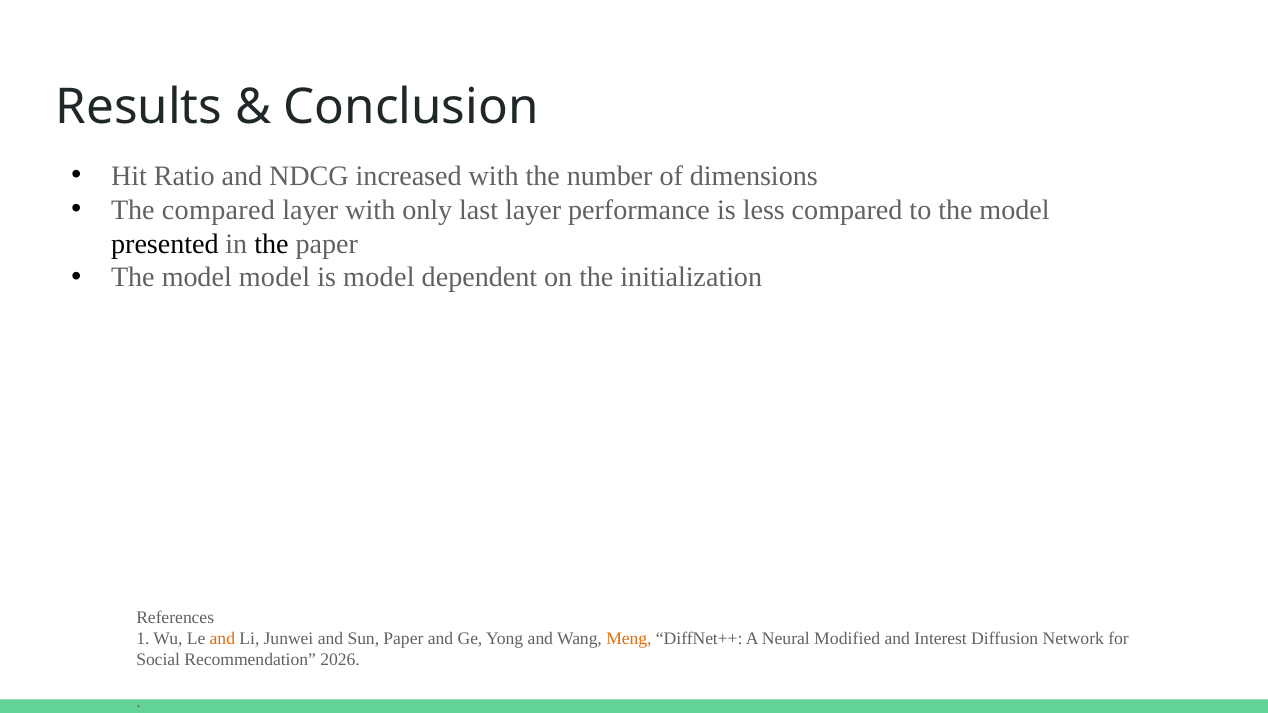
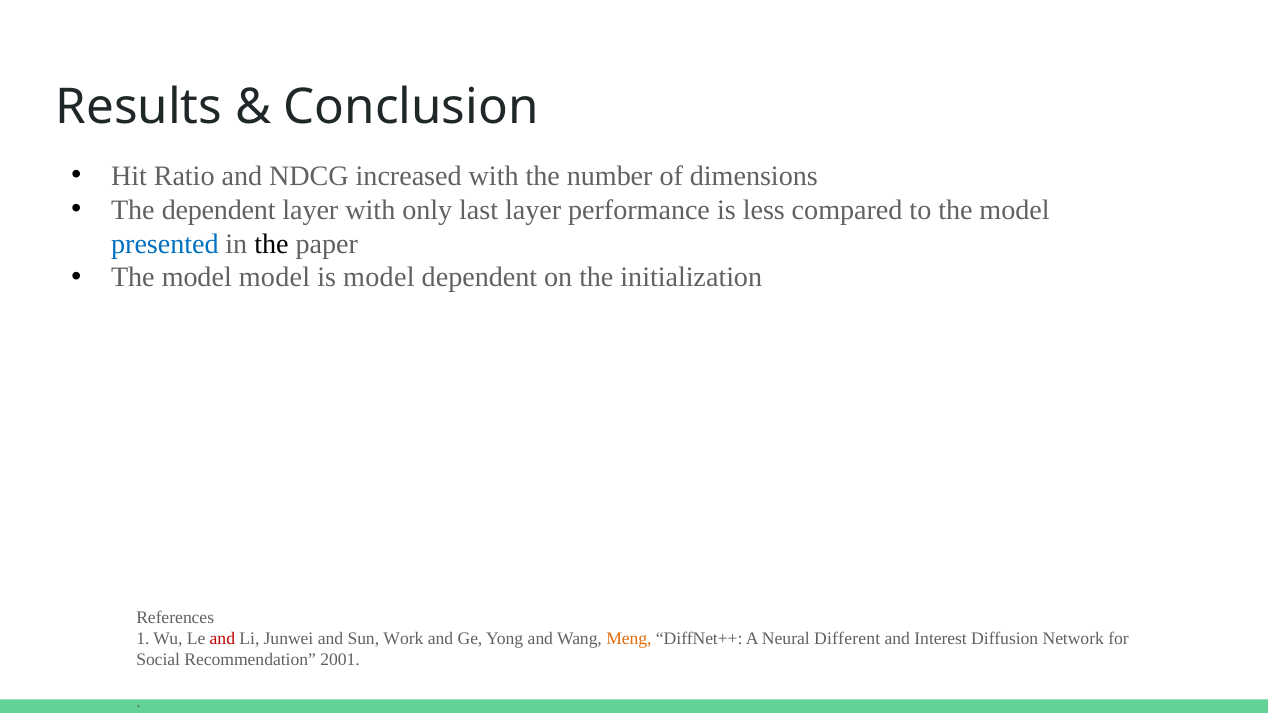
The compared: compared -> dependent (219, 210)
presented colour: black -> blue (165, 244)
and colour: orange -> red (222, 639)
Sun Paper: Paper -> Work (403, 639)
Modified: Modified -> Different (847, 639)
2026: 2026 -> 2001 (340, 660)
